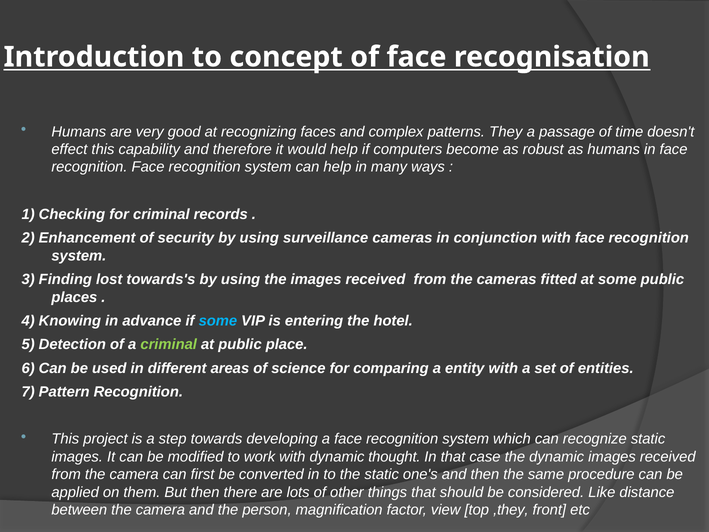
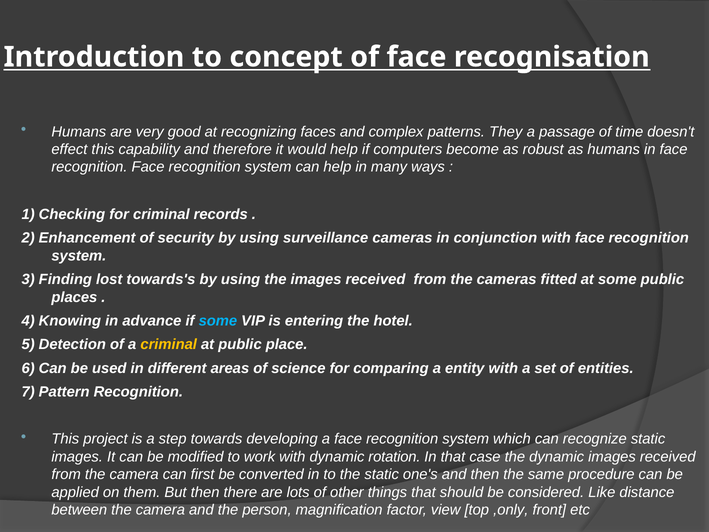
criminal colour: light green -> yellow (169, 344)
thought: thought -> rotation (394, 457)
,they: ,they -> ,only (511, 510)
